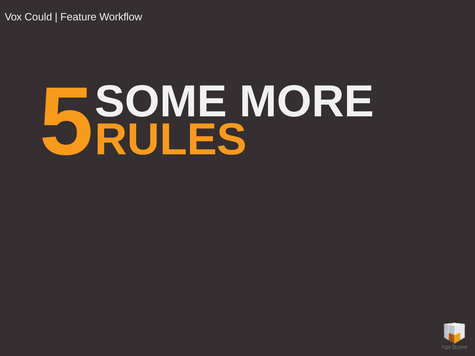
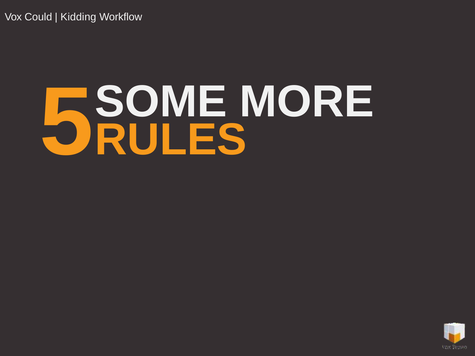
Feature: Feature -> Kidding (78, 17)
